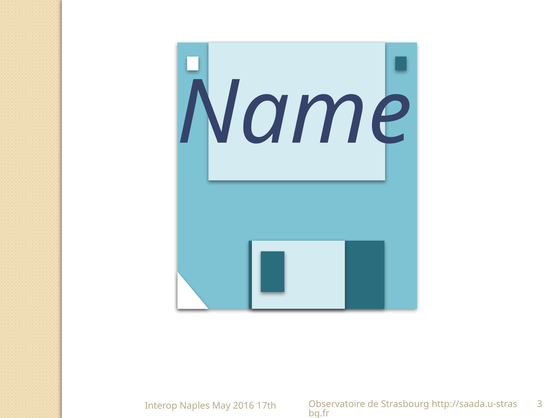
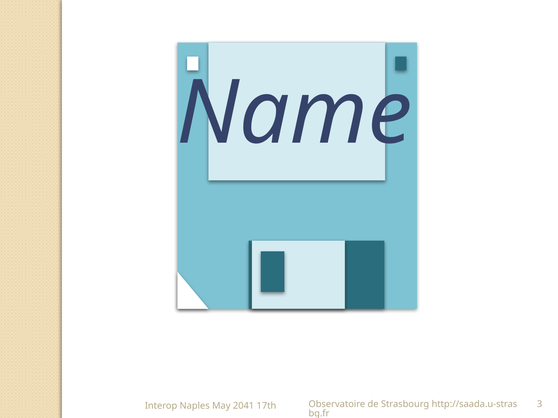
2016: 2016 -> 2041 (244, 406)
